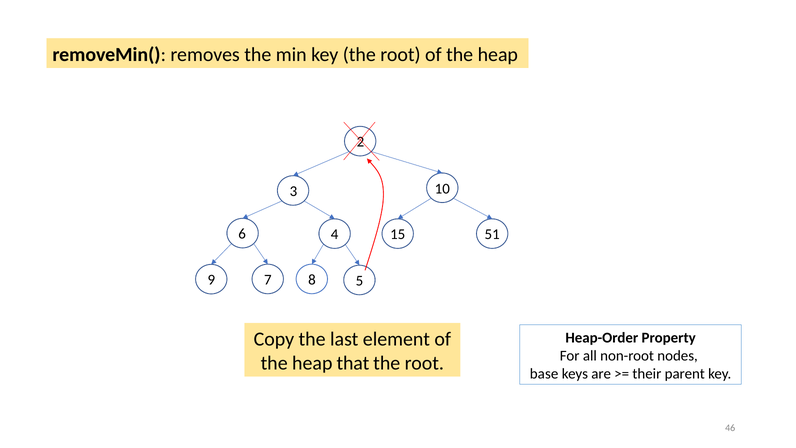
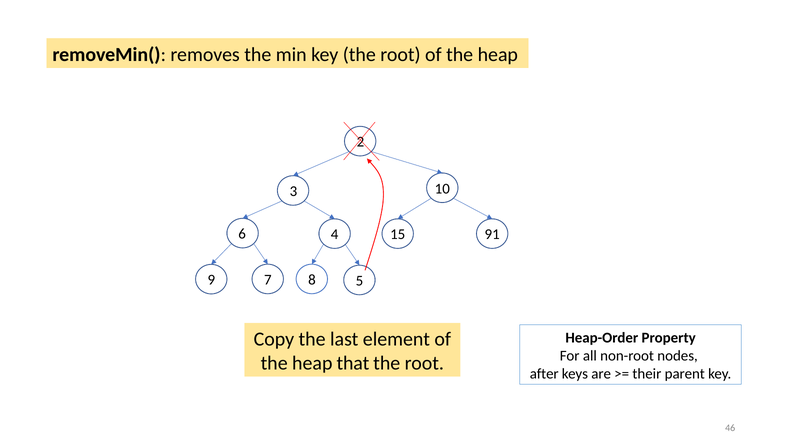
51: 51 -> 91 (492, 234)
base: base -> after (544, 373)
